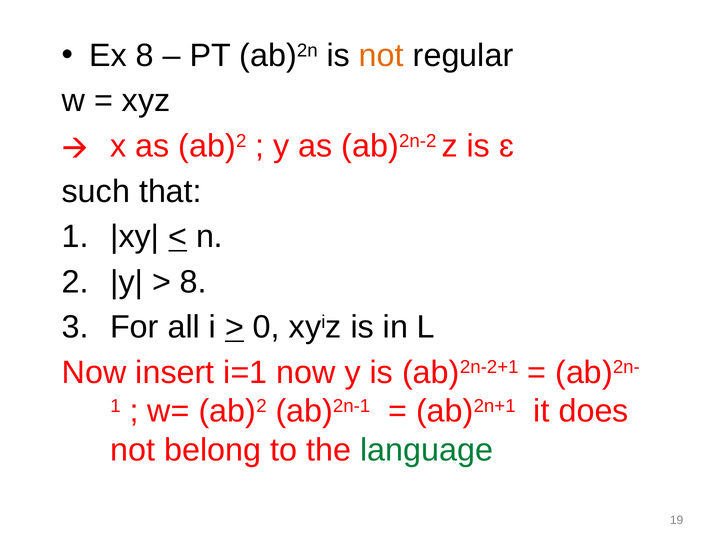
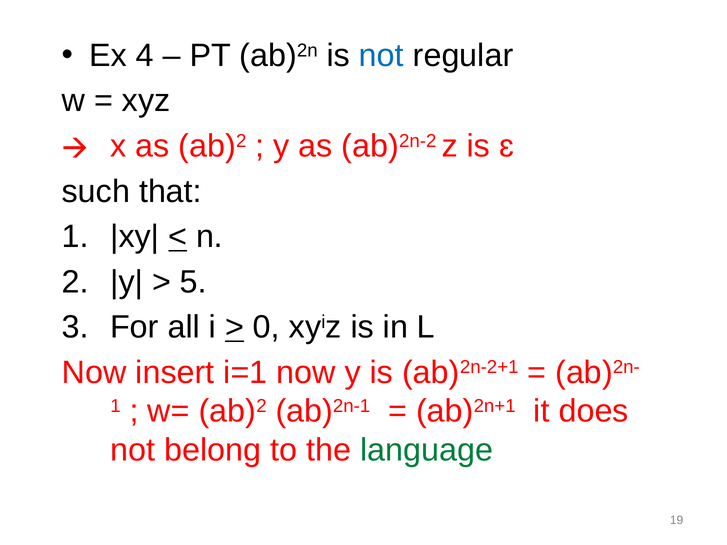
Ex 8: 8 -> 4 (145, 56)
not colour: orange -> blue (381, 56)
8: 8 -> 5 (193, 282)
